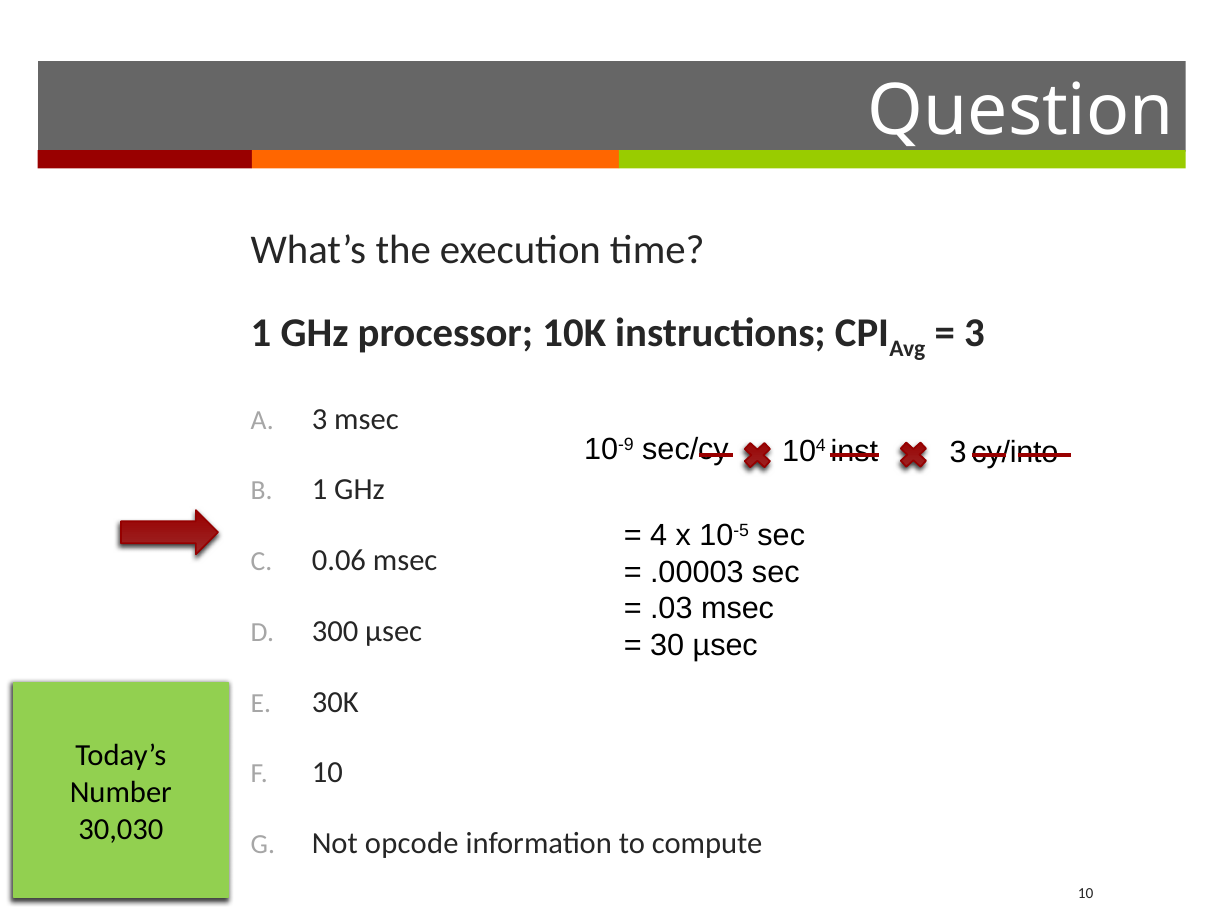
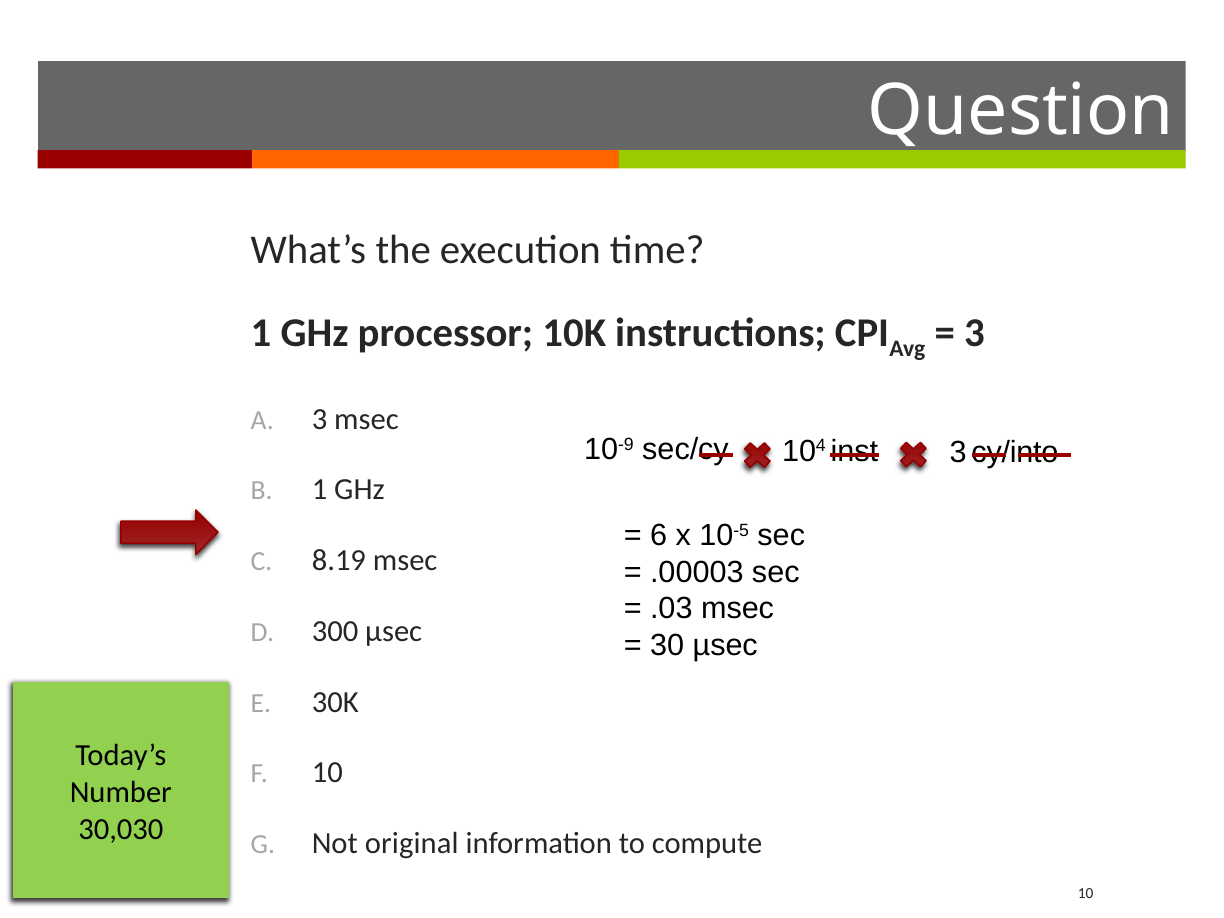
4: 4 -> 6 (659, 535)
0.06: 0.06 -> 8.19 (339, 561)
opcode: opcode -> original (412, 844)
